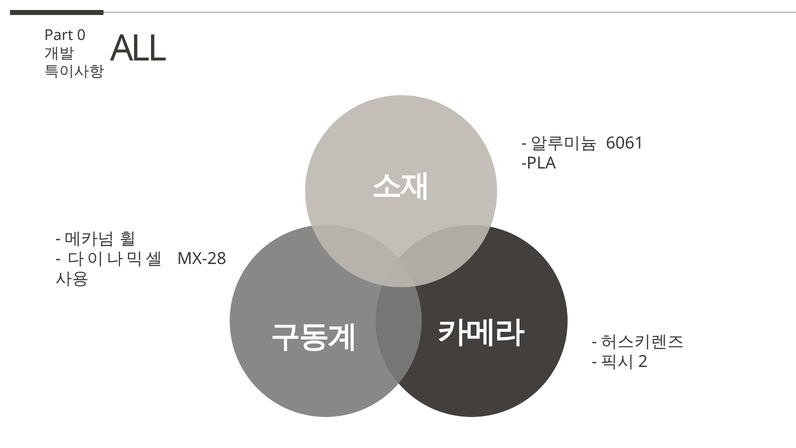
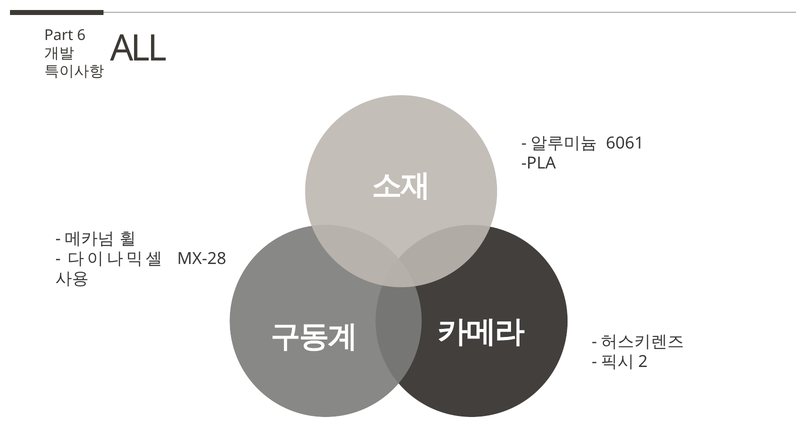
0: 0 -> 6 (81, 35)
